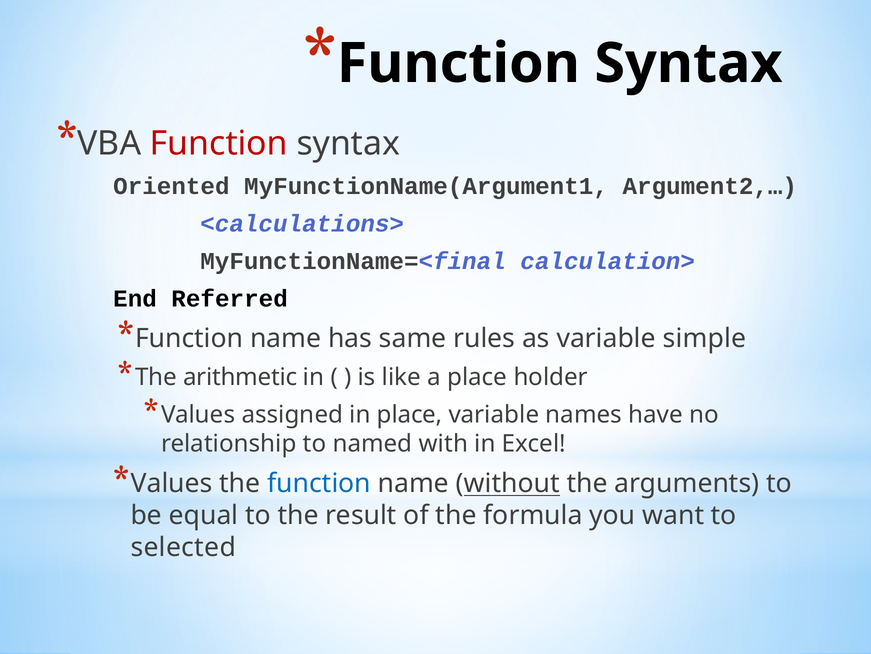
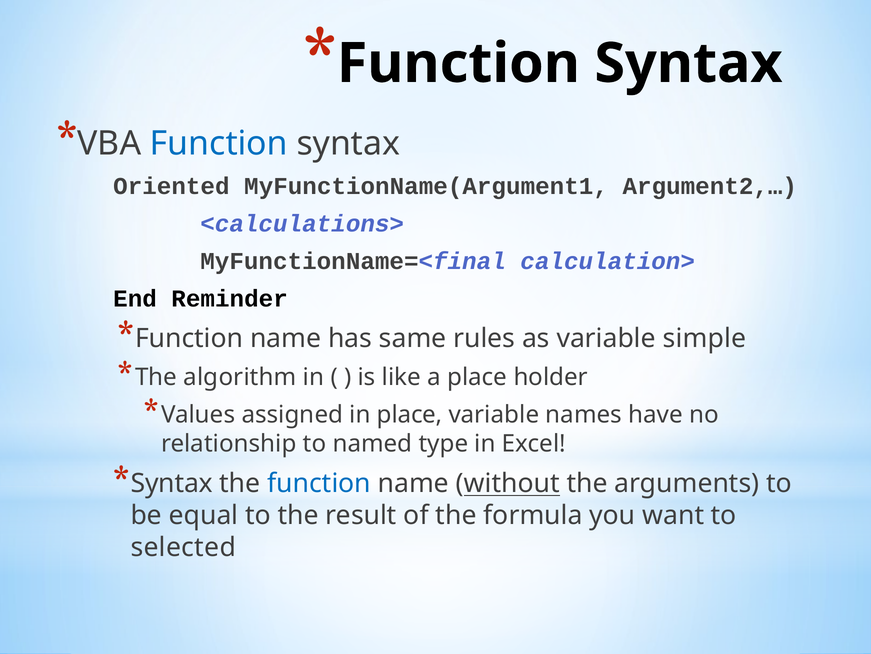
Function colour: red -> blue (219, 143)
Referred: Referred -> Reminder (230, 298)
arithmetic: arithmetic -> algorithm (240, 377)
with: with -> type (443, 443)
Values: Values -> Syntax (172, 483)
